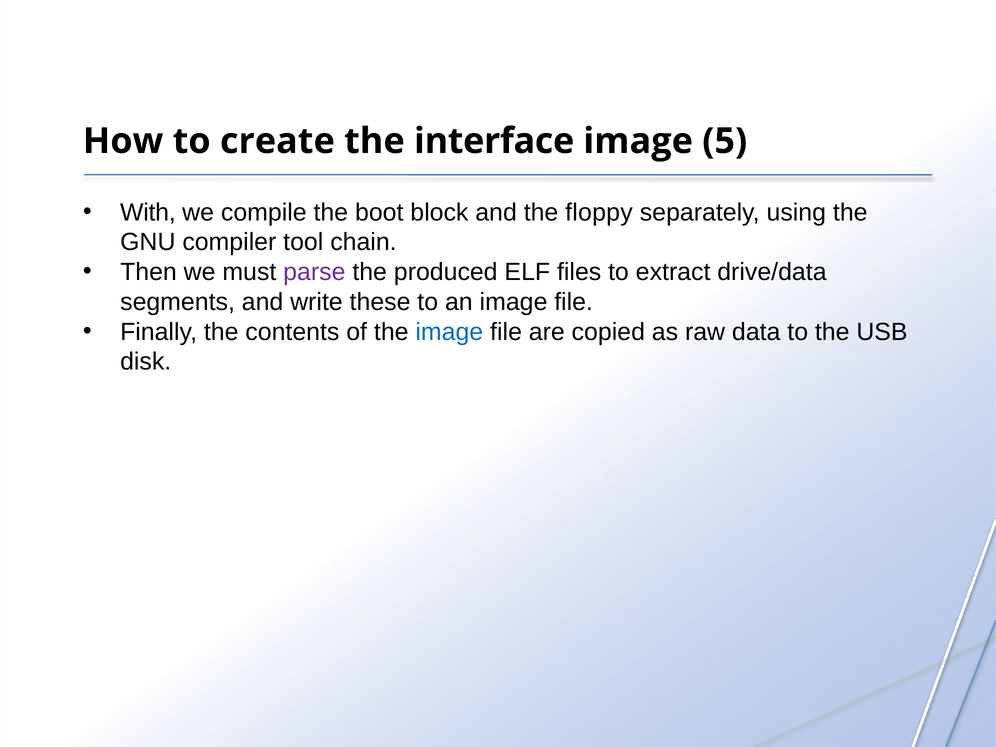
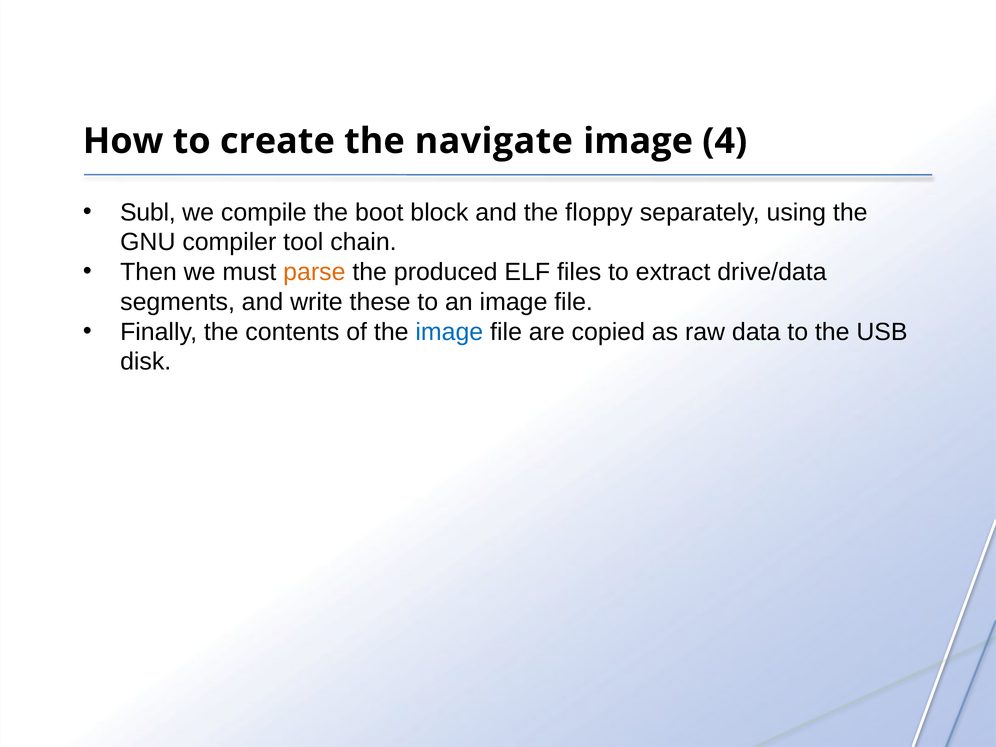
interface: interface -> navigate (494, 141)
5: 5 -> 4 (725, 141)
With: With -> Subl (148, 212)
parse colour: purple -> orange (314, 272)
